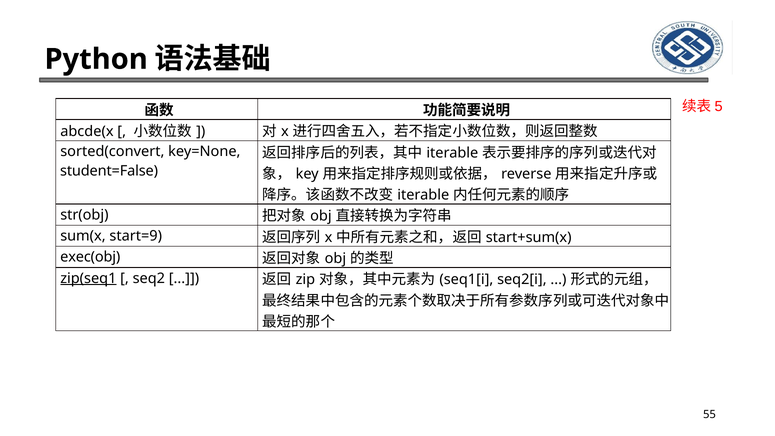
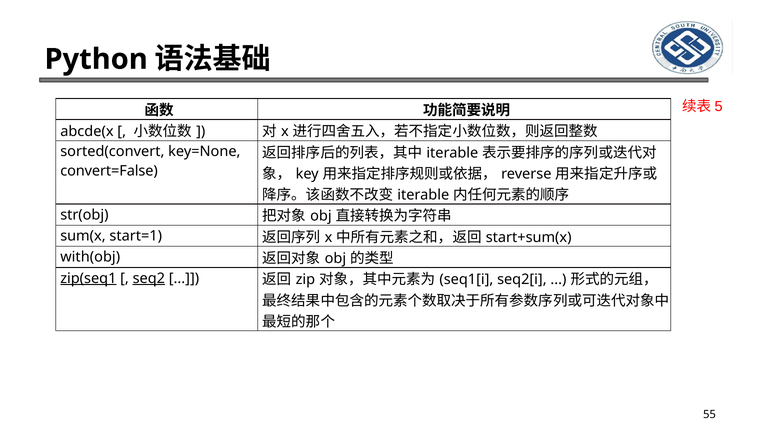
student=False: student=False -> convert=False (109, 171)
start=9: start=9 -> start=1 (136, 236)
exec(obj: exec(obj -> with(obj (90, 257)
seq2 underline: none -> present (149, 278)
